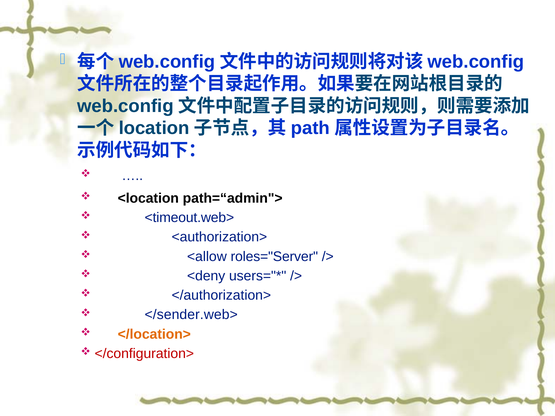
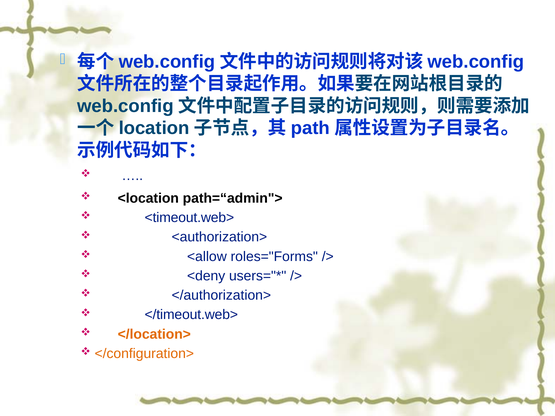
roles="Server: roles="Server -> roles="Forms (274, 257)
</sender.web>: </sender.web> -> </timeout.web> (191, 315)
</configuration> colour: red -> orange (144, 354)
